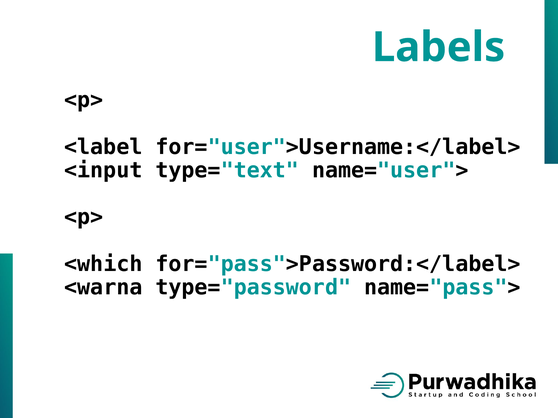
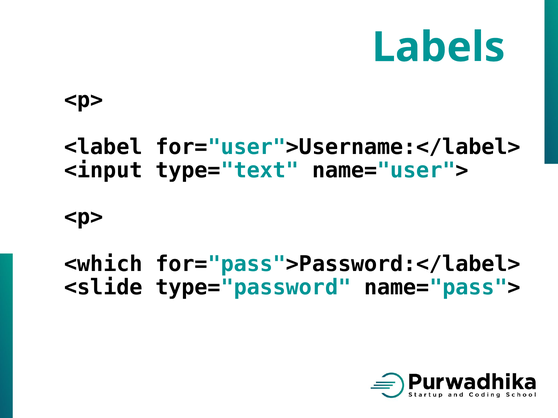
<warna: <warna -> <slide (103, 288)
